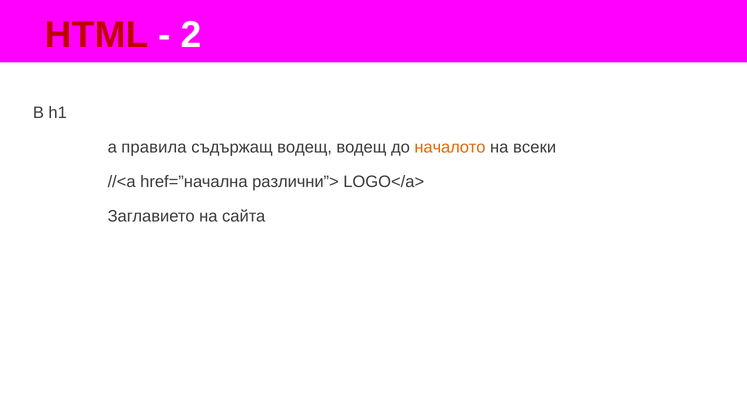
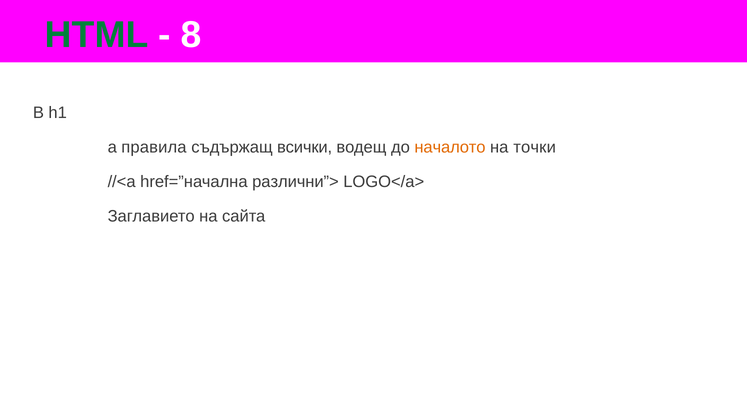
HTML colour: red -> green (97, 35)
2: 2 -> 8 (191, 35)
съдържащ водещ: водещ -> всички (305, 147)
всеки: всеки -> точки (535, 147)
